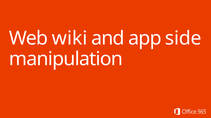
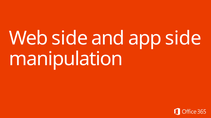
Web wiki: wiki -> side (70, 38)
